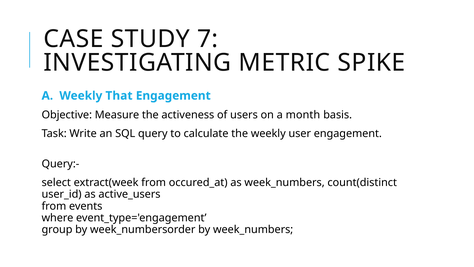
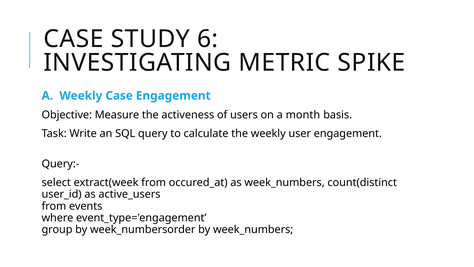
7: 7 -> 6 (208, 39)
Weekly That: That -> Case (119, 96)
